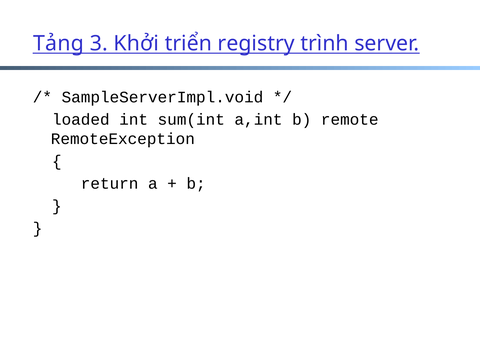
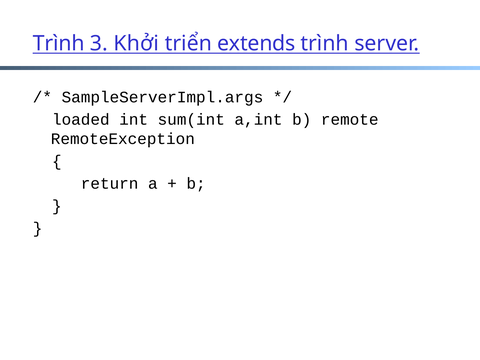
Tảng: Tảng -> Trình (59, 43)
registry: registry -> extends (256, 43)
SampleServerImpl.void: SampleServerImpl.void -> SampleServerImpl.args (162, 97)
